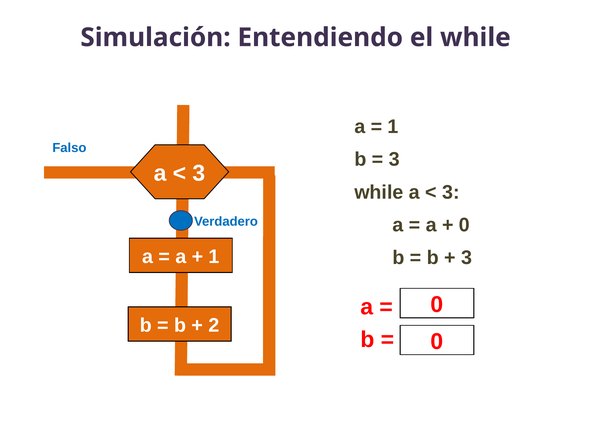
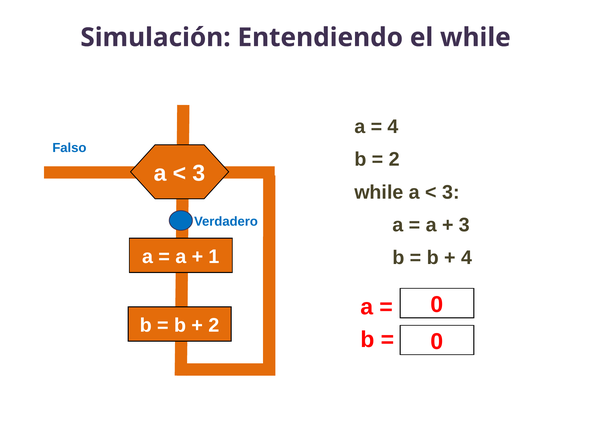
1: 1 -> 4 (393, 127)
3: 3 -> 2 (394, 159)
0: 0 -> 3 (464, 225)
3: 3 -> 4 (467, 258)
